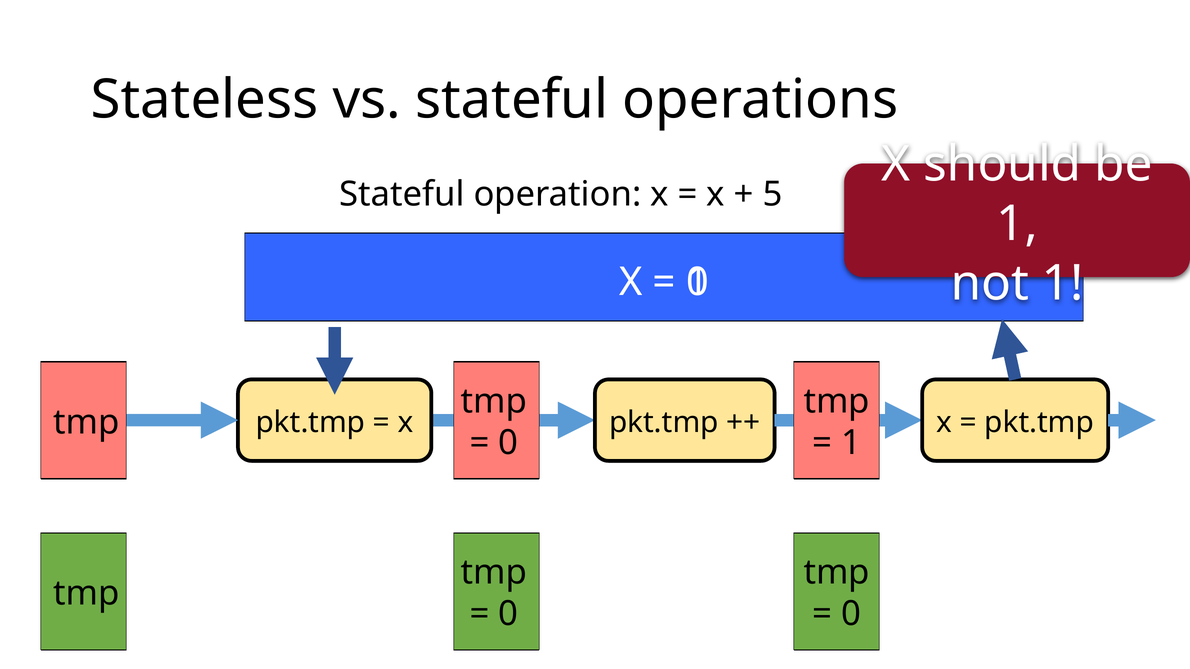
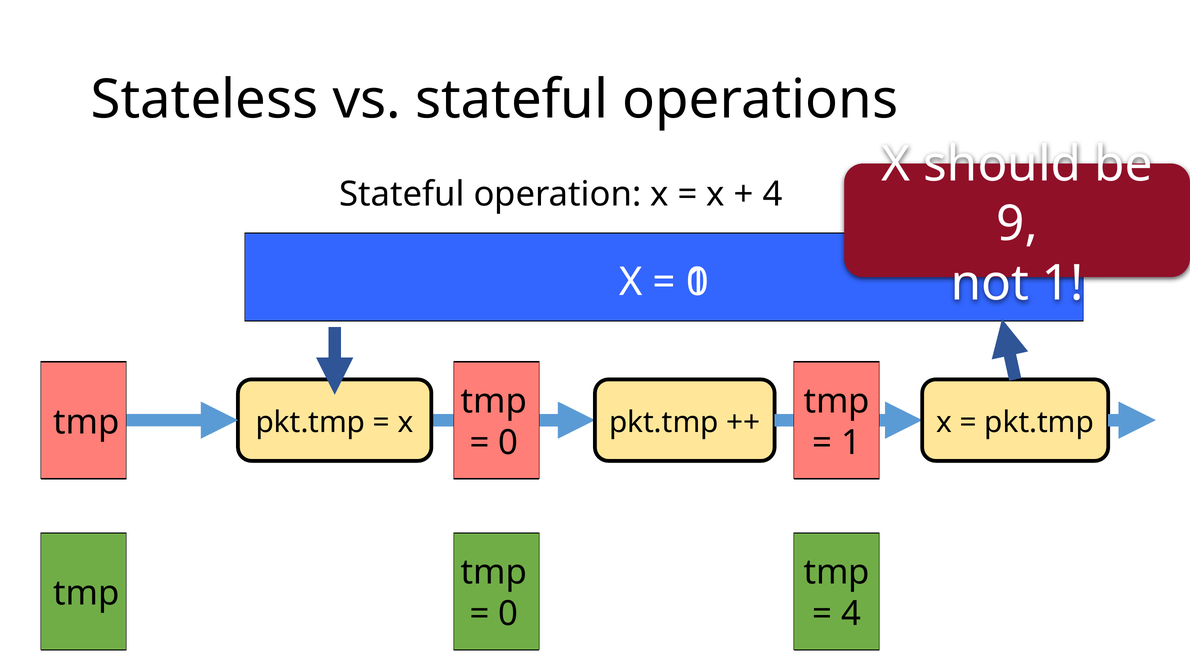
5: 5 -> 4 (773, 194)
1: 1 -> 9 (1017, 224)
0: 0 -> 4 (851, 614)
